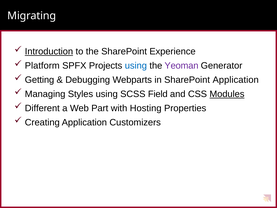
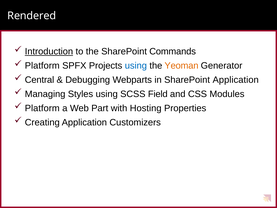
Migrating: Migrating -> Rendered (32, 16)
Experience: Experience -> Commands (173, 51)
Yeoman colour: purple -> orange (182, 66)
Getting: Getting -> Central (39, 80)
Modules underline: present -> none (227, 94)
Different: Different -> Platform (42, 108)
